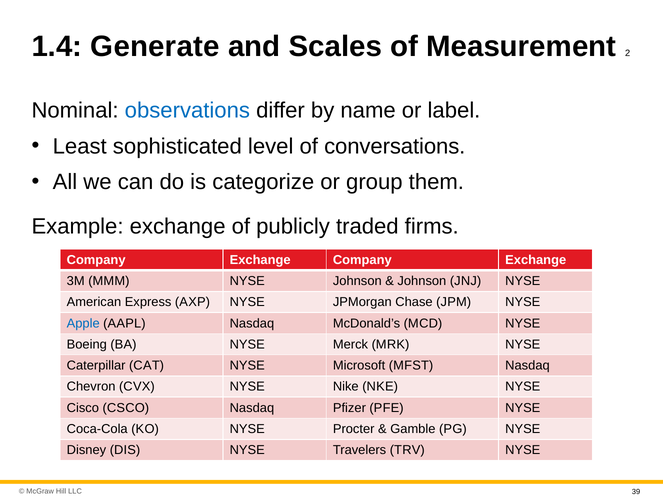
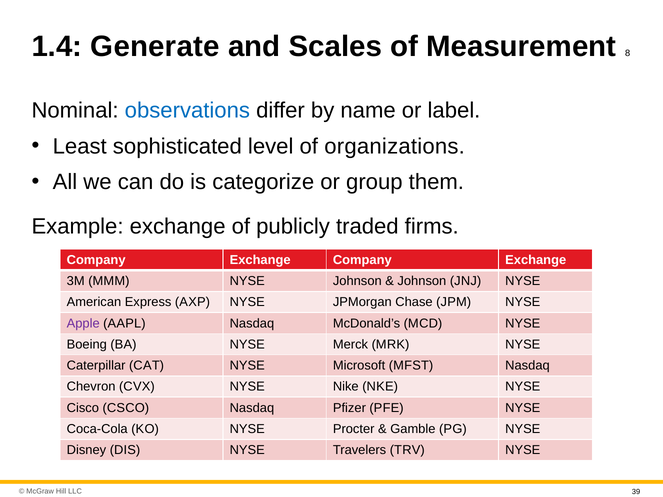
2: 2 -> 8 (628, 53)
conversations: conversations -> organizations (395, 146)
Apple colour: blue -> purple (83, 324)
